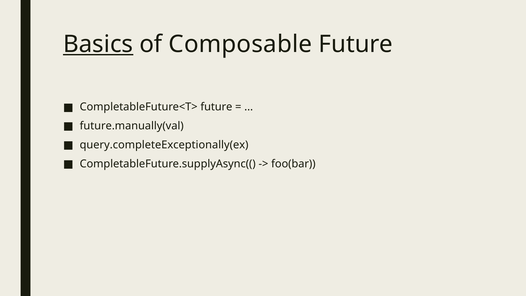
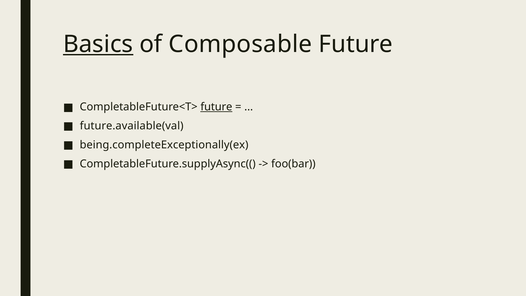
future underline: none -> present (216, 107)
future.manually(val: future.manually(val -> future.available(val (132, 126)
query.completeExceptionally(ex: query.completeExceptionally(ex -> being.completeExceptionally(ex (164, 145)
